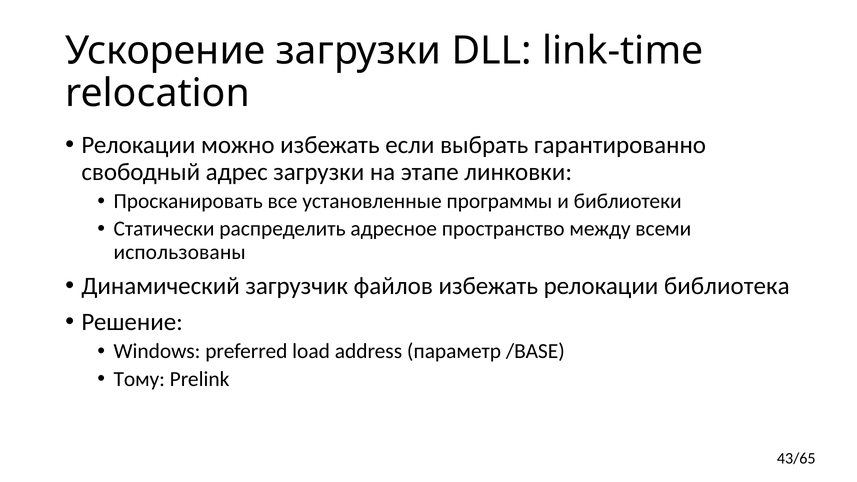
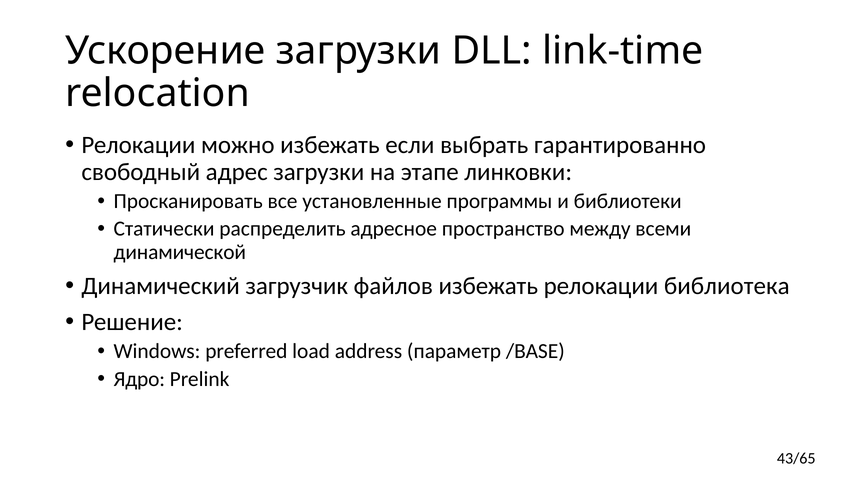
использованы: использованы -> динамической (180, 252)
Тому: Тому -> Ядро (139, 379)
